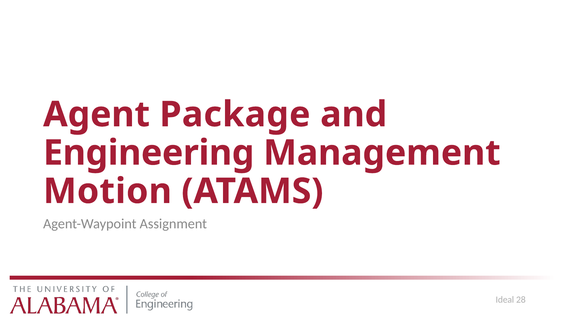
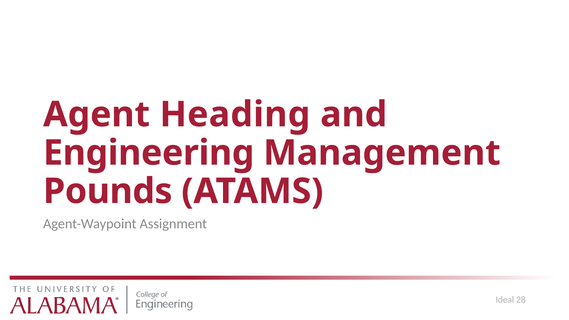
Package: Package -> Heading (235, 115)
Motion: Motion -> Pounds (108, 191)
